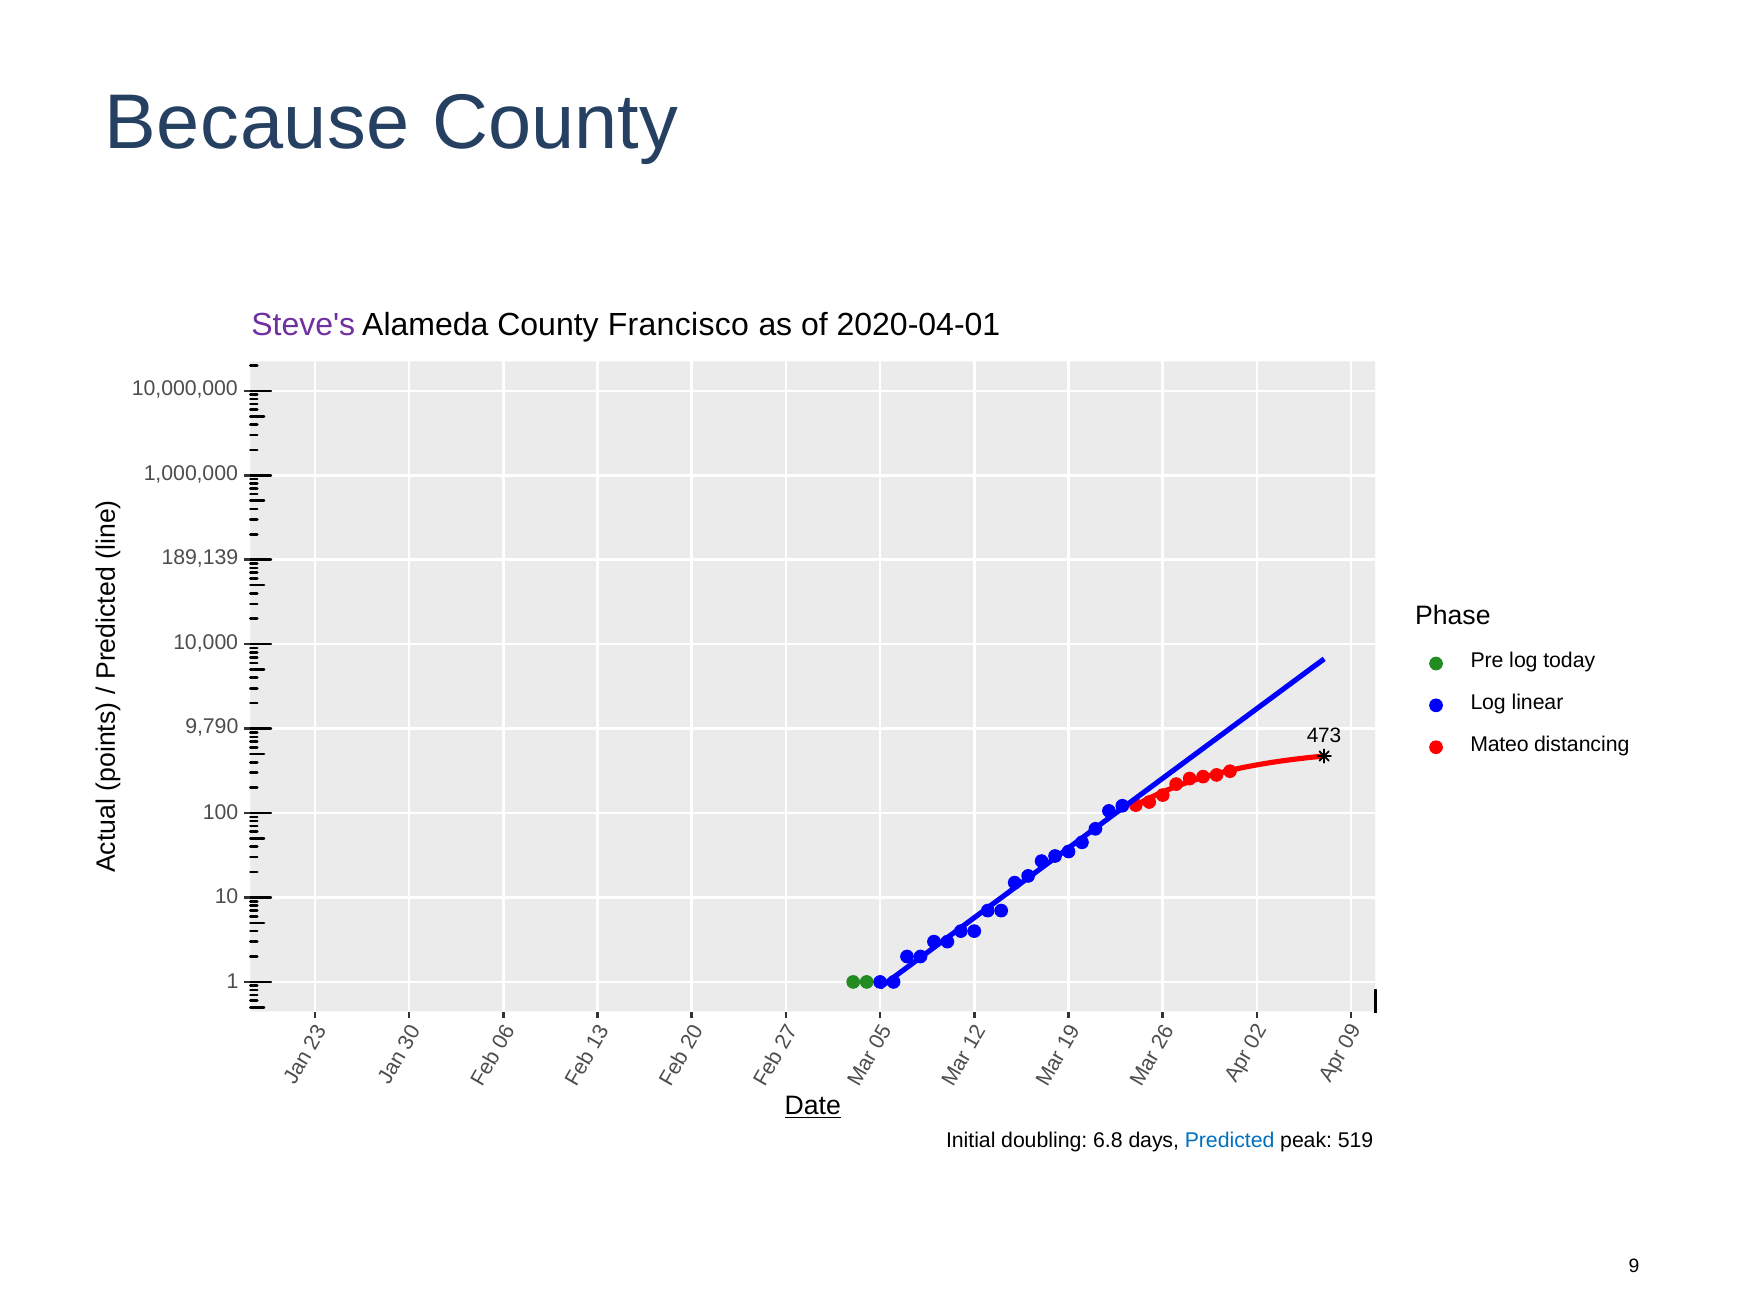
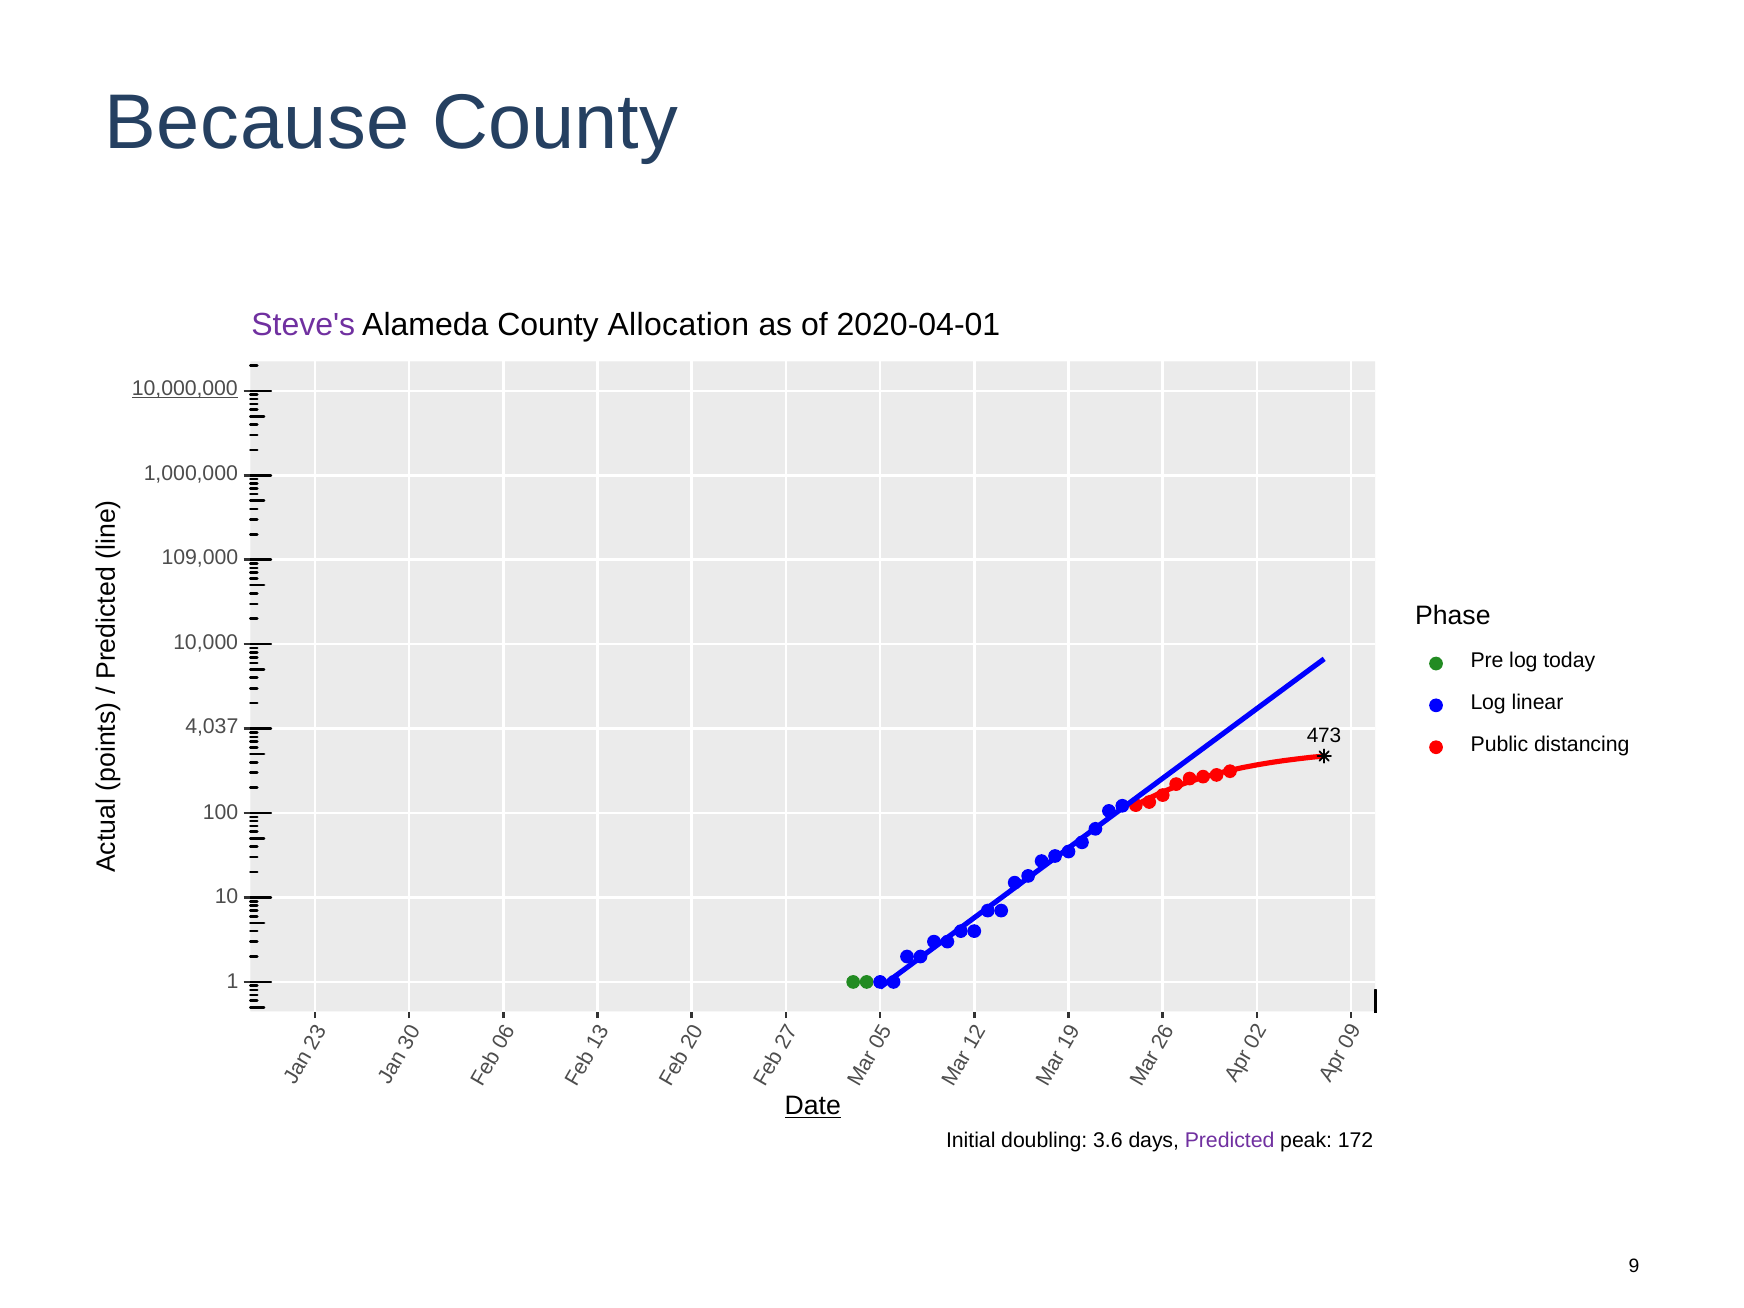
Francisco: Francisco -> Allocation (678, 325)
10,000,000 underline: none -> present (185, 389)
189,139: 189,139 -> 109,000 (200, 558)
9,790: 9,790 -> 4,037 (212, 726)
Mateo: Mateo -> Public (1499, 744)
6.8: 6.8 -> 3.6 (1108, 1140)
Predicted colour: blue -> purple (1230, 1140)
519: 519 -> 172 (1356, 1140)
